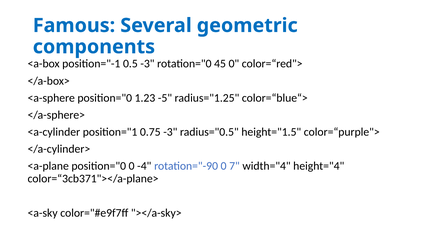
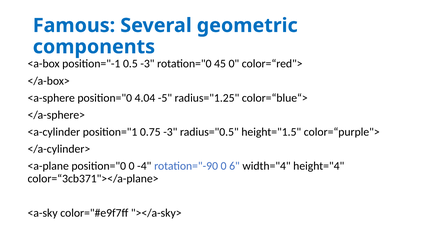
1.23: 1.23 -> 4.04 (145, 98)
7: 7 -> 6 (234, 166)
